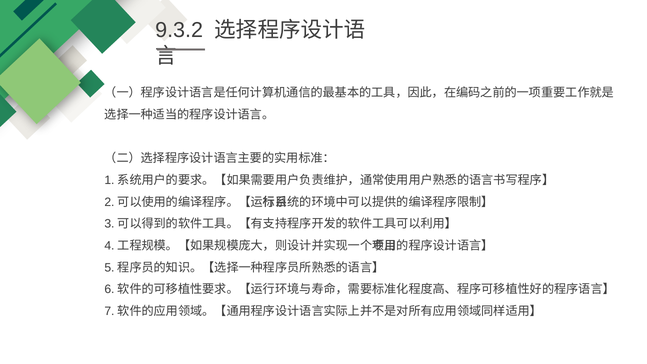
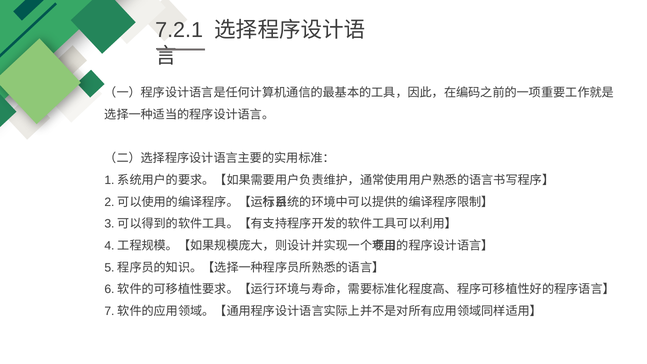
9.3.2: 9.3.2 -> 7.2.1 (179, 30)
